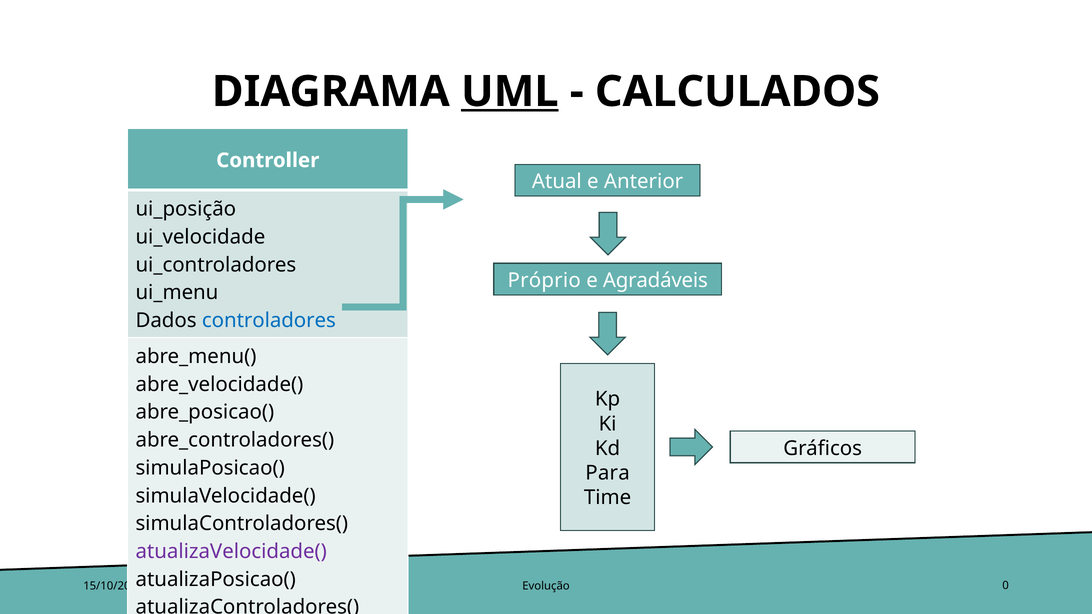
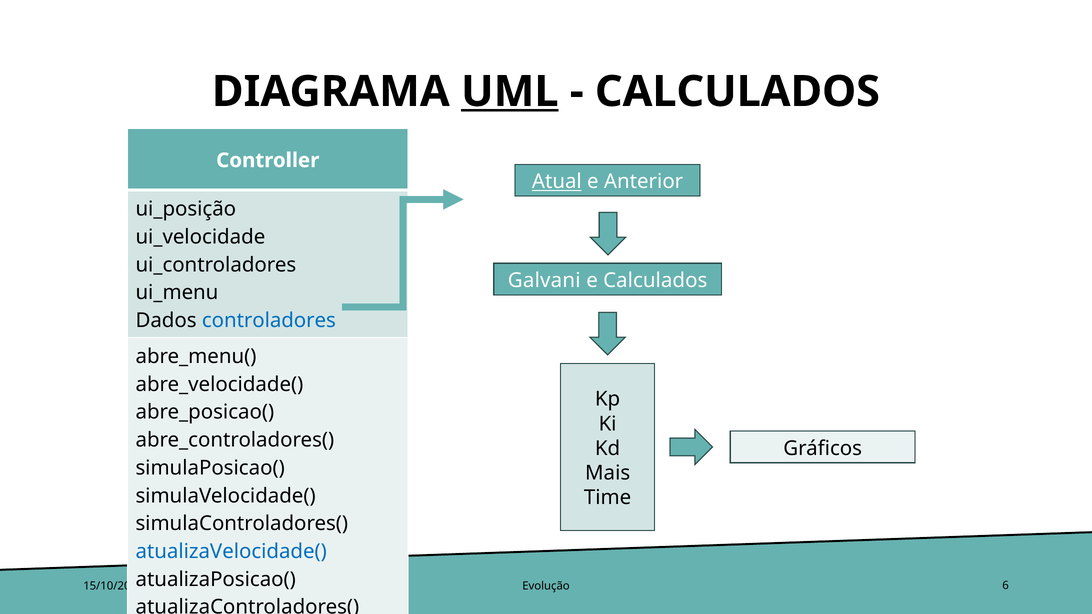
Atual underline: none -> present (557, 182)
Próprio: Próprio -> Galvani (544, 281)
e Agradáveis: Agradáveis -> Calculados (655, 281)
Para: Para -> Mais (608, 473)
atualizaVelocidade( colour: purple -> blue (231, 552)
0: 0 -> 6 (1006, 586)
